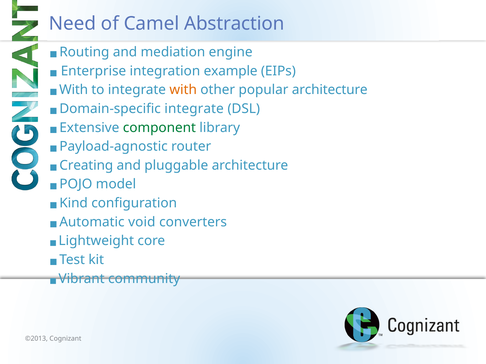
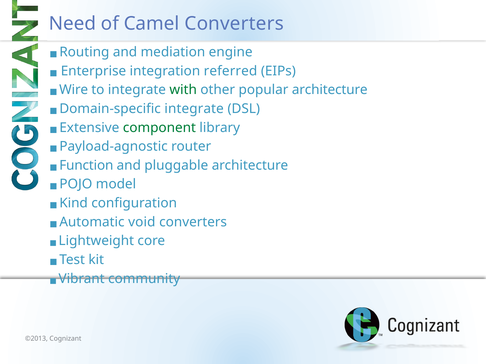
Camel Abstraction: Abstraction -> Converters (234, 24)
example: example -> referred (230, 71)
With: With -> Wire (74, 90)
with colour: orange -> green (183, 90)
Creating: Creating -> Function (86, 166)
